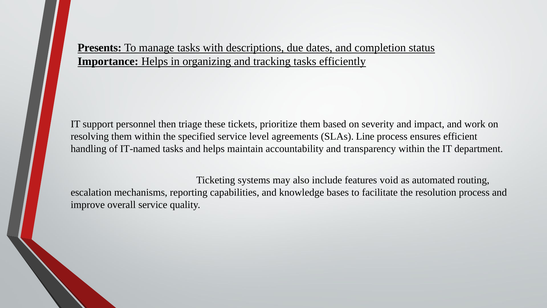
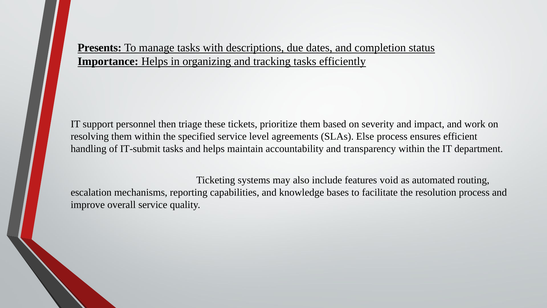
Line: Line -> Else (365, 136)
IT-named: IT-named -> IT-submit (140, 148)
